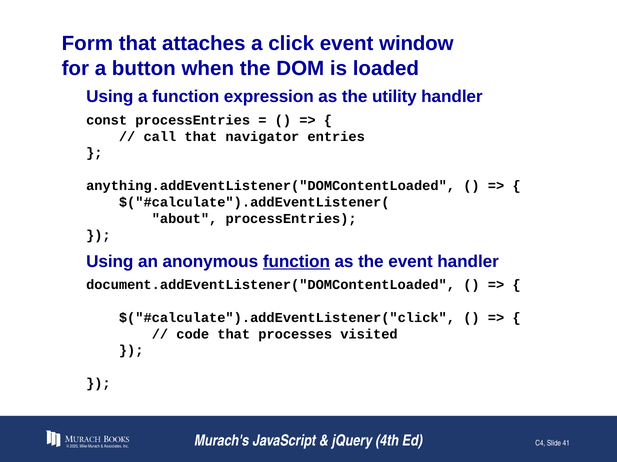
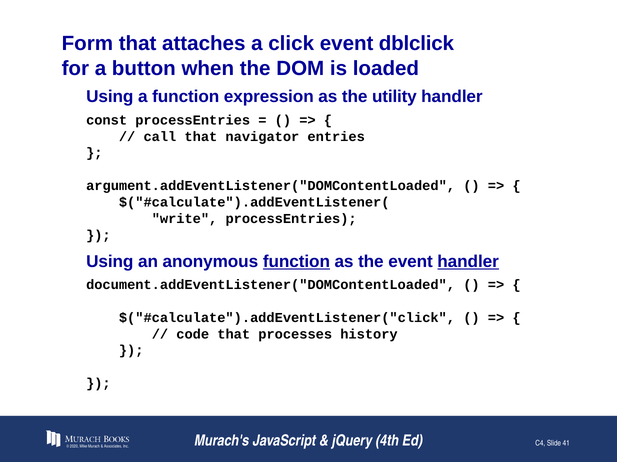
window: window -> dblclick (416, 44)
anything.addEventListener("DOMContentLoaded: anything.addEventListener("DOMContentLoaded -> argument.addEventListener("DOMContentLoaded (271, 186)
about: about -> write (185, 219)
handler underline: none -> present (468, 262)
visited: visited -> history (369, 335)
